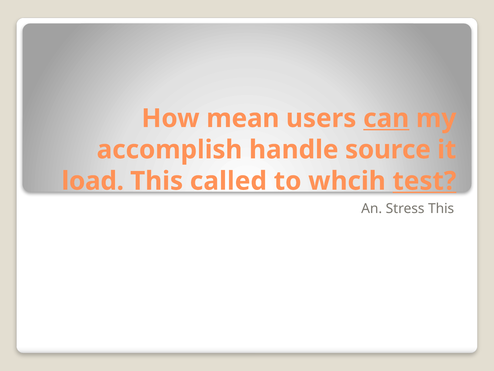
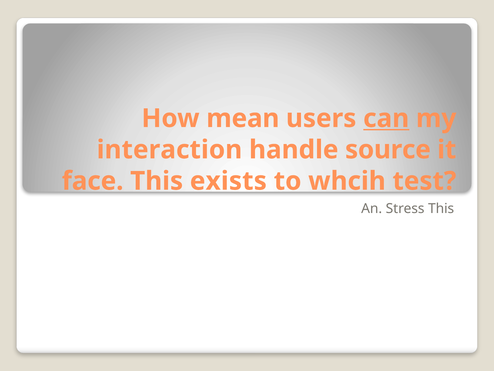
accomplish: accomplish -> interaction (169, 150)
load: load -> face (93, 181)
called: called -> exists (228, 181)
test underline: present -> none (424, 181)
